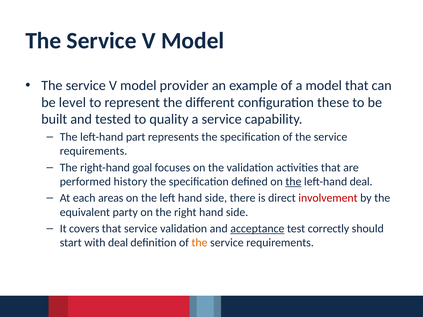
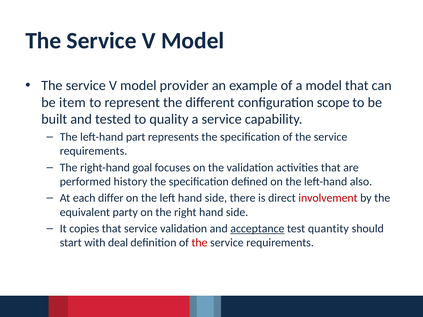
level: level -> item (72, 103)
these: these -> scope (333, 103)
the underline: present -> none (293, 182)
left-hand deal: deal -> also (361, 182)
areas: areas -> differ (111, 198)
covers: covers -> copies (84, 229)
correctly: correctly -> quantity (328, 229)
the colour: orange -> red (200, 243)
